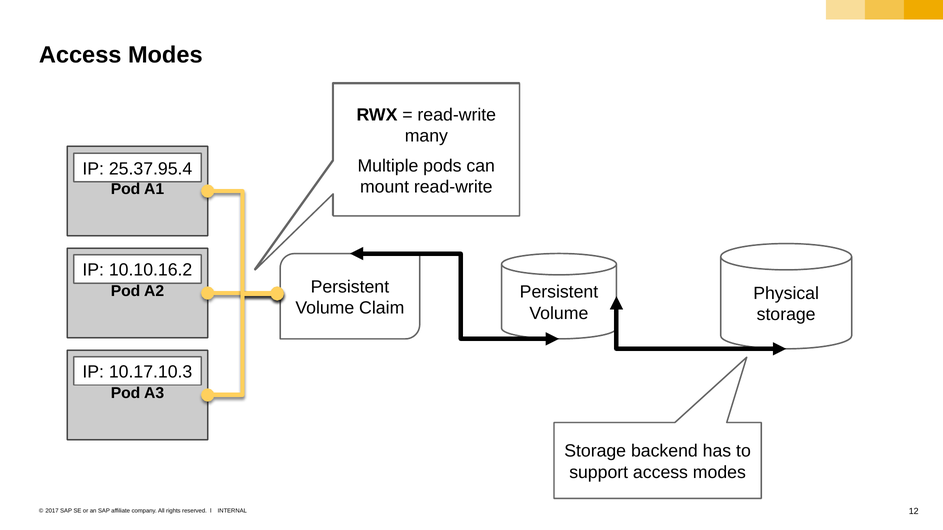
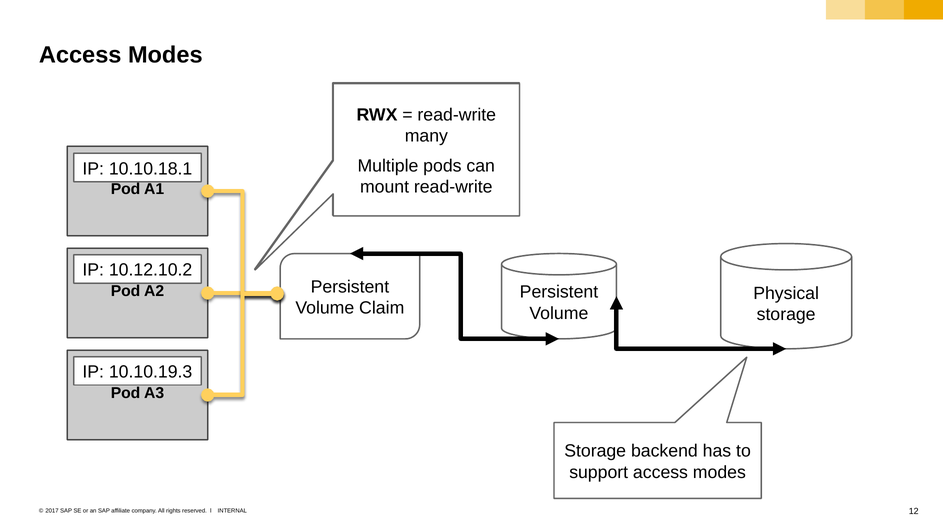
25.37.95.4: 25.37.95.4 -> 10.10.18.1 (151, 169)
10.10.16.2: 10.10.16.2 -> 10.12.10.2 (151, 270)
10.17.10.3: 10.17.10.3 -> 10.10.19.3 (151, 372)
